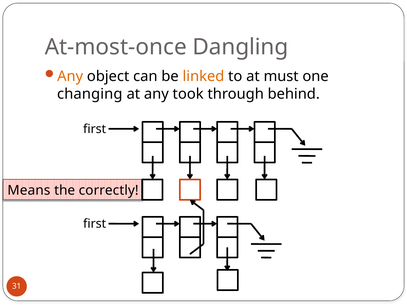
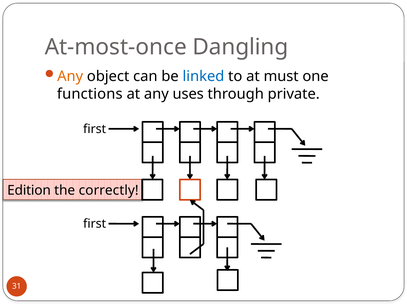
linked colour: orange -> blue (203, 76)
changing: changing -> functions (90, 94)
took: took -> uses (188, 94)
behind: behind -> private (294, 94)
Means: Means -> Edition (29, 191)
